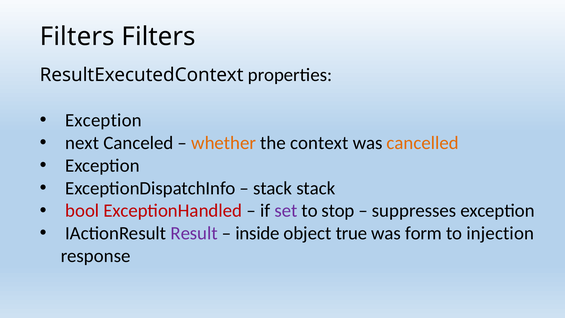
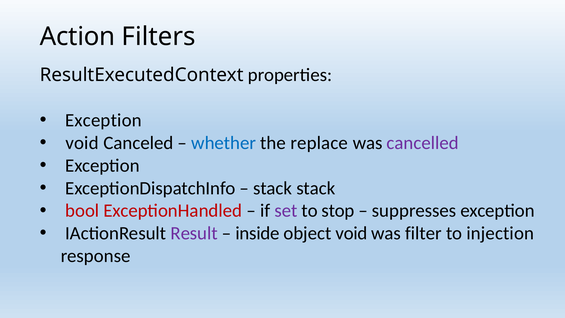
Filters: Filters -> Action (77, 36)
next: next -> void (82, 143)
whether colour: orange -> blue (224, 143)
context: context -> replace (319, 143)
cancelled colour: orange -> purple (423, 143)
object true: true -> void (351, 233)
form: form -> filter (423, 233)
